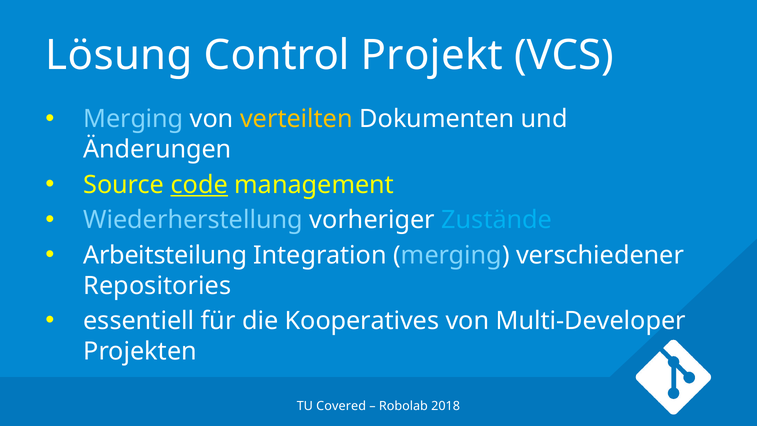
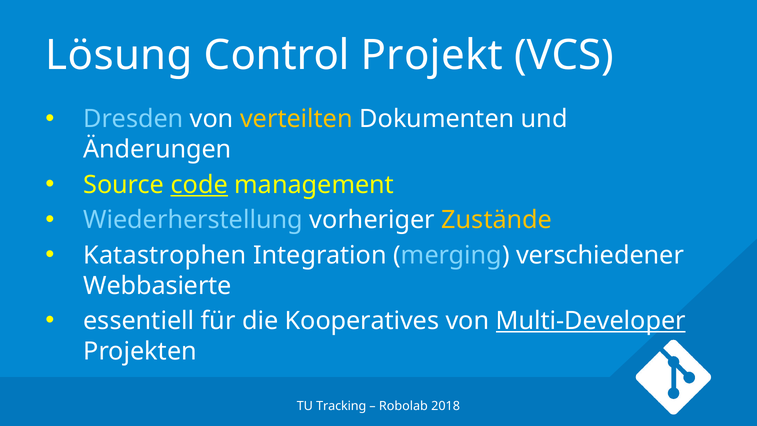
Merging: Merging -> Dresden (133, 119)
Zustände colour: light blue -> yellow (497, 220)
Arbeitsteilung: Arbeitsteilung -> Katastrophen (165, 255)
Repositories: Repositories -> Webbasierte (157, 286)
Multi-Developer underline: none -> present (591, 321)
Covered: Covered -> Tracking (341, 406)
